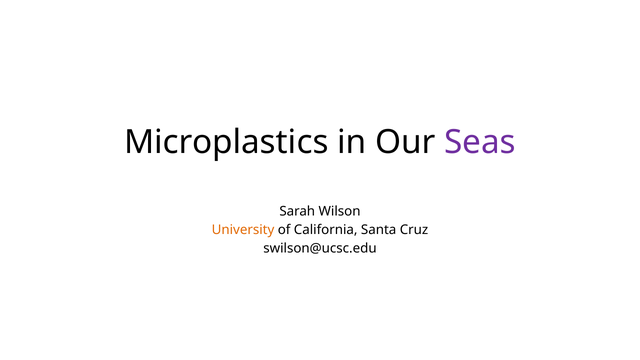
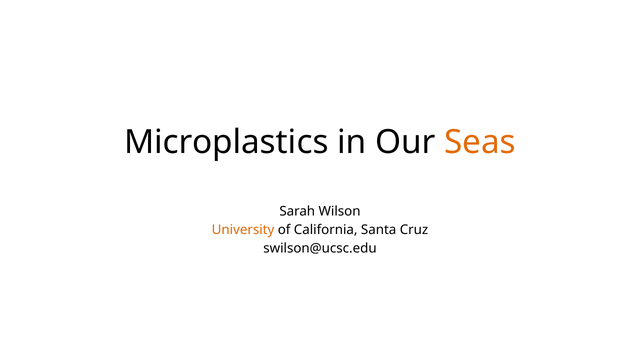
Seas colour: purple -> orange (480, 142)
